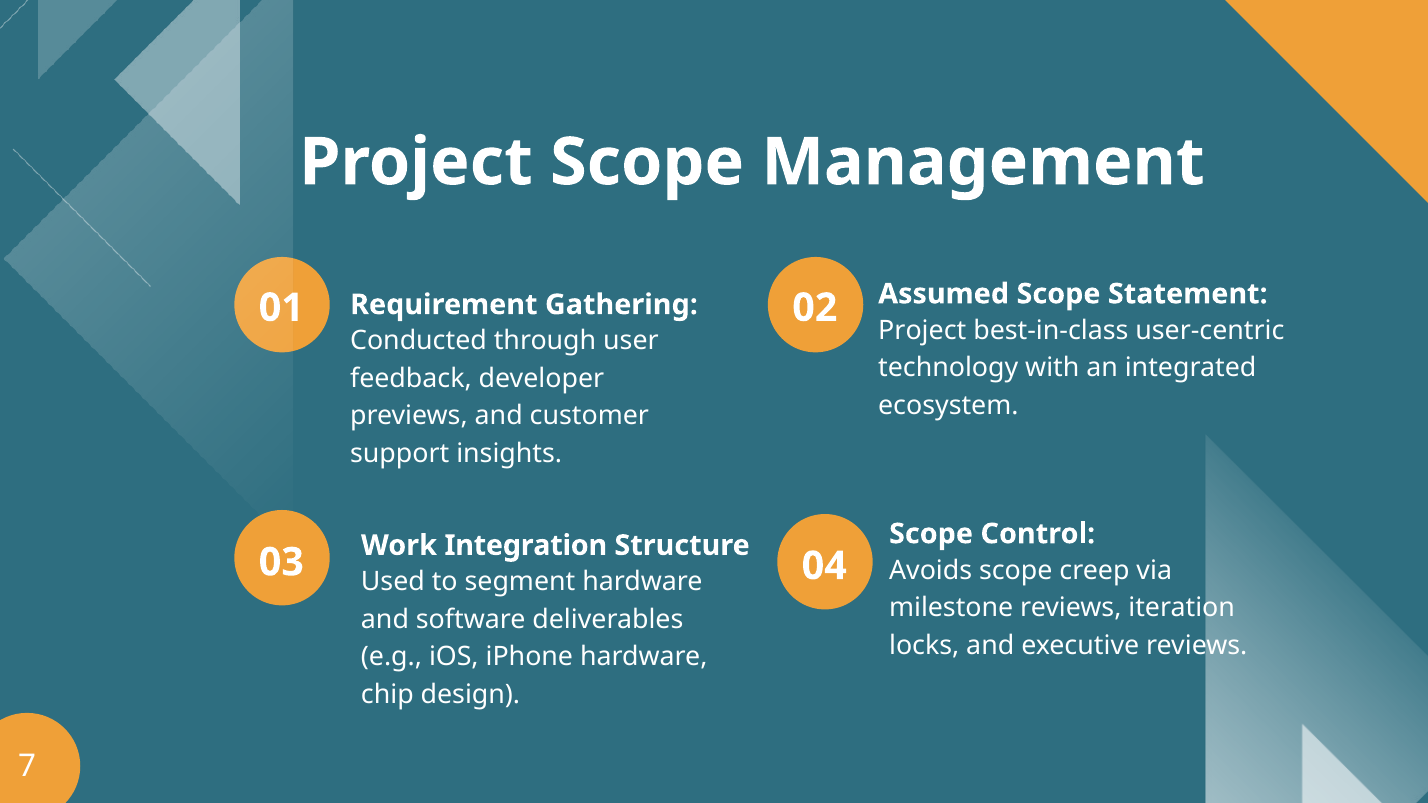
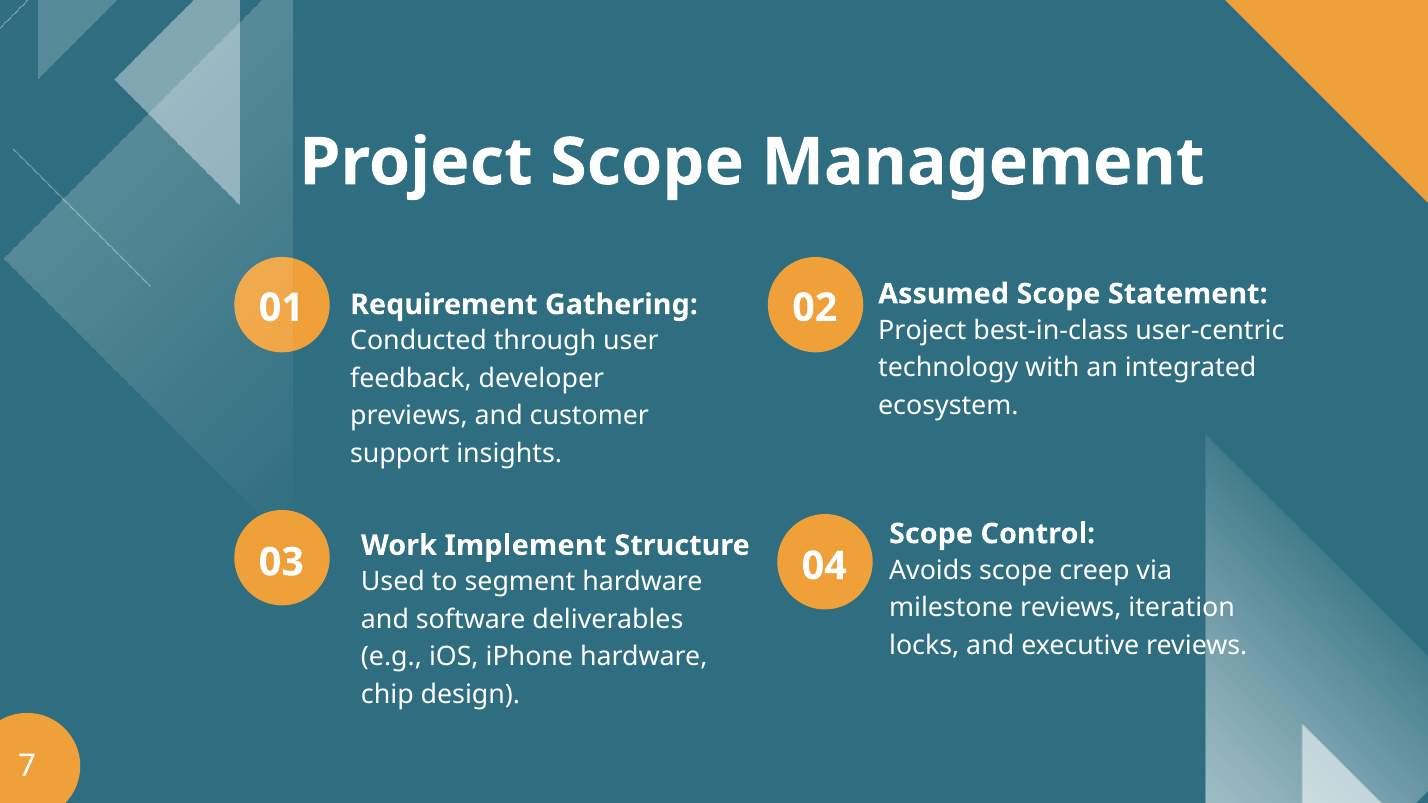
Integration: Integration -> Implement (525, 546)
